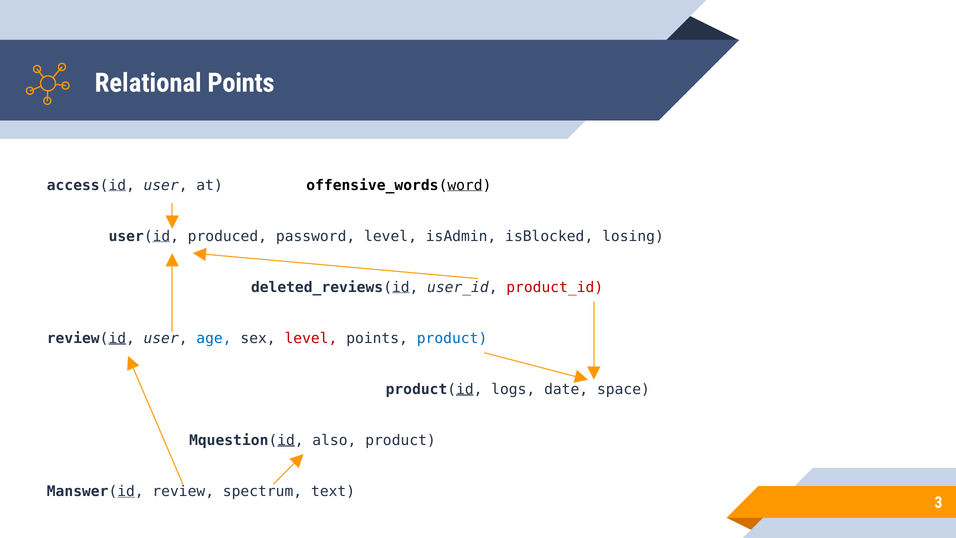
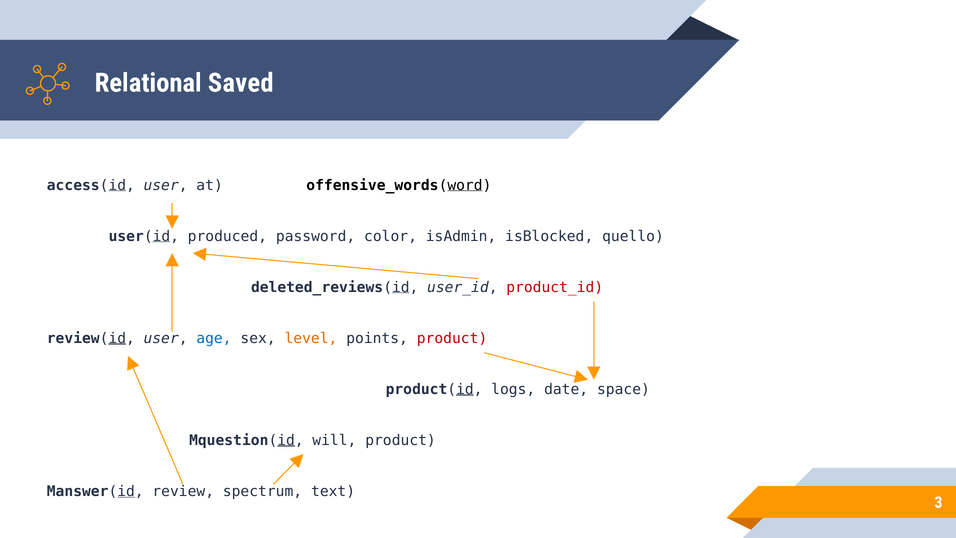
Relational Points: Points -> Saved (241, 83)
password level: level -> color (391, 236)
losing: losing -> quello (633, 236)
level colour: red -> orange (311, 338)
product colour: blue -> red (452, 338)
also: also -> will (334, 440)
